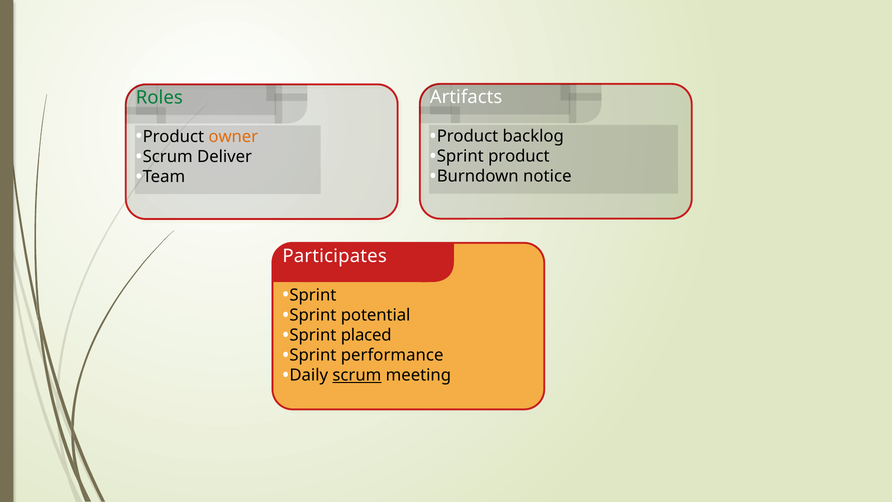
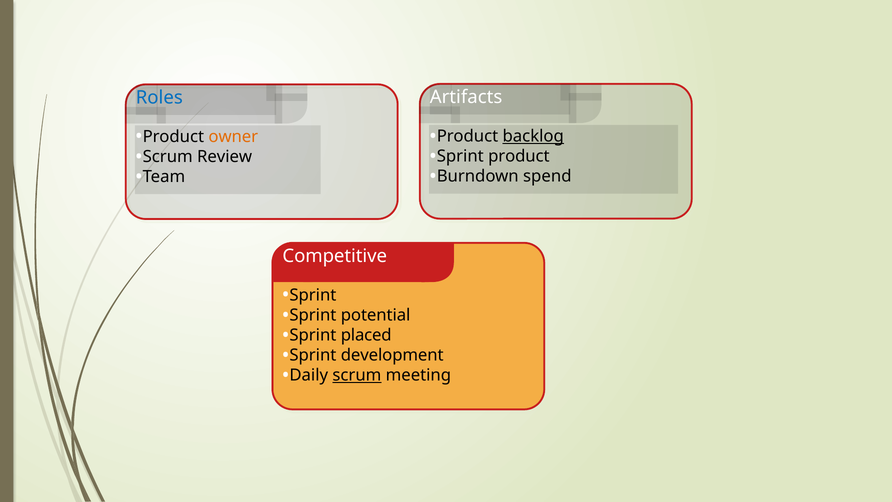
Roles colour: green -> blue (159, 98)
backlog underline: none -> present (533, 136)
Deliver: Deliver -> Review (225, 156)
notice: notice -> spend (547, 176)
Participates: Participates -> Competitive (335, 256)
performance: performance -> development (392, 355)
